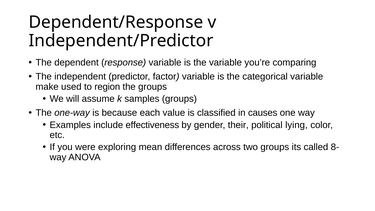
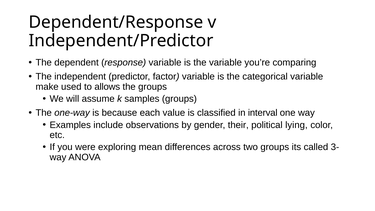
region: region -> allows (107, 87)
causes: causes -> interval (263, 113)
effectiveness: effectiveness -> observations (152, 125)
8-: 8- -> 3- (335, 147)
